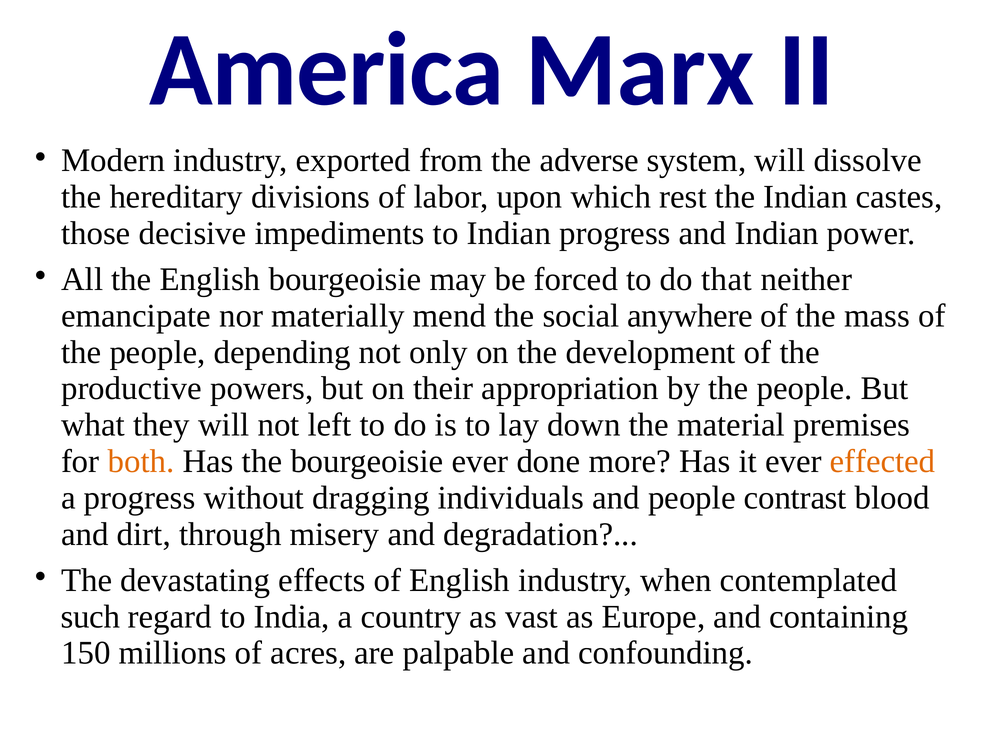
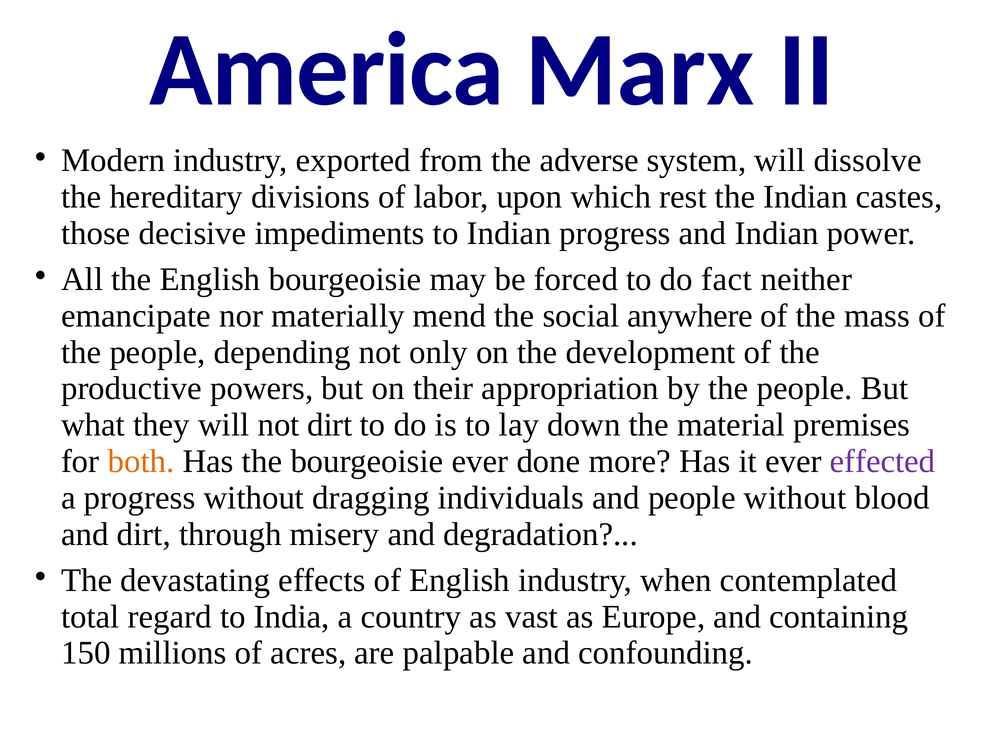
that: that -> fact (727, 279)
not left: left -> dirt (330, 425)
effected colour: orange -> purple (883, 461)
people contrast: contrast -> without (795, 498)
such: such -> total (90, 617)
